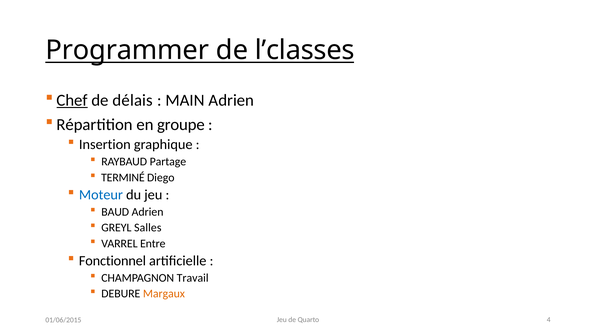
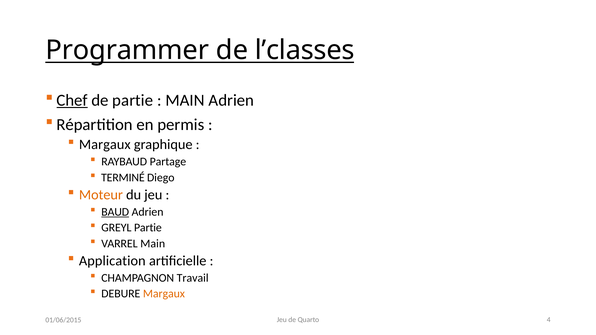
de délais: délais -> partie (133, 100)
groupe: groupe -> permis (181, 125)
Insertion: Insertion -> Margaux (105, 145)
Moteur colour: blue -> orange (101, 195)
BAUD underline: none -> present (115, 212)
GREYL Salles: Salles -> Partie (148, 228)
VARREL Entre: Entre -> Main (153, 244)
Fonctionnel: Fonctionnel -> Application (112, 261)
